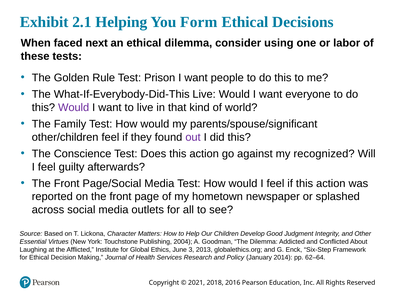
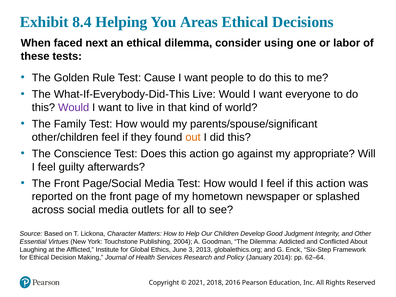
2.1: 2.1 -> 8.4 (82, 22)
Form: Form -> Areas (199, 22)
Prison: Prison -> Cause (160, 78)
out colour: purple -> orange (193, 137)
recognized: recognized -> appropriate (324, 154)
